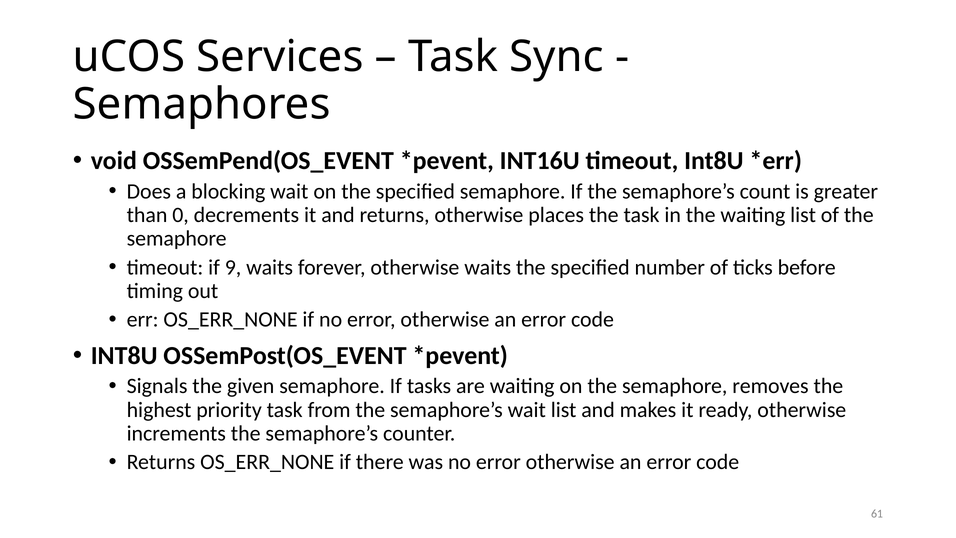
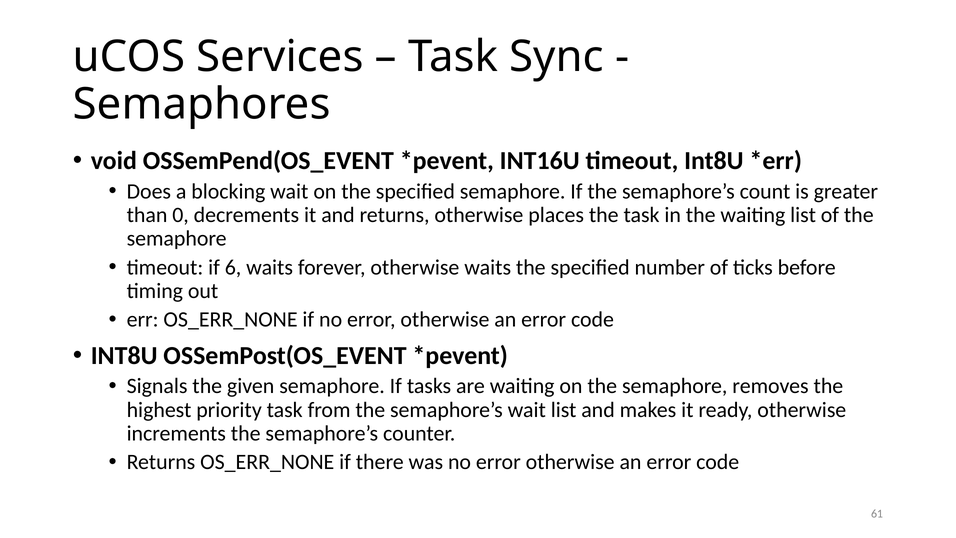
9: 9 -> 6 (233, 267)
